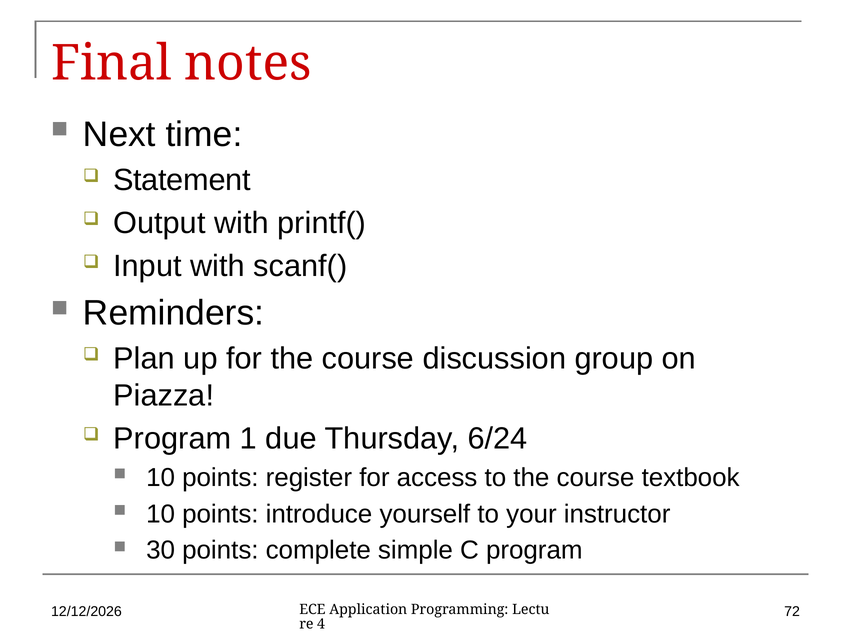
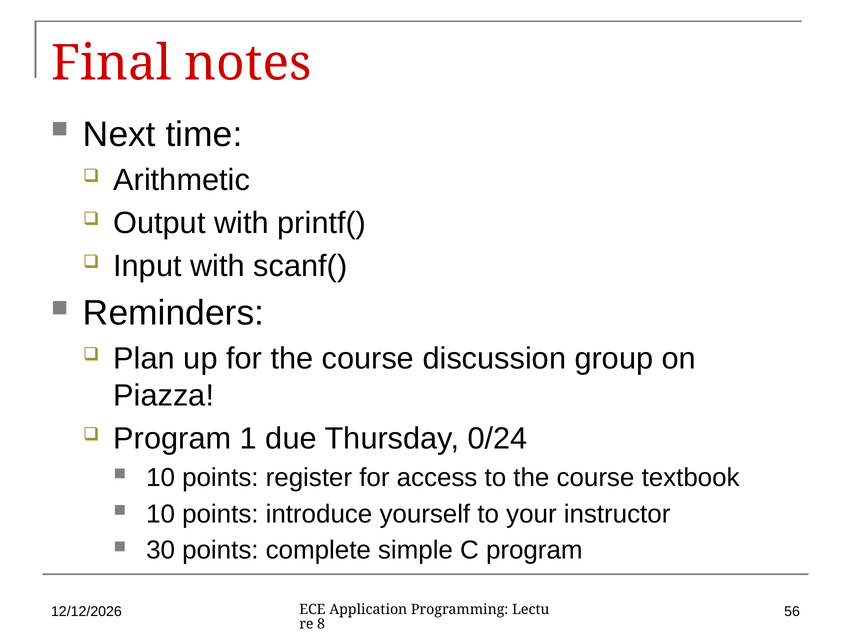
Statement: Statement -> Arithmetic (182, 180)
6/24: 6/24 -> 0/24 (497, 439)
72: 72 -> 56 (792, 612)
4: 4 -> 8 (321, 624)
